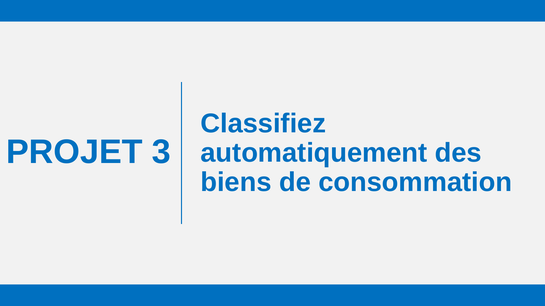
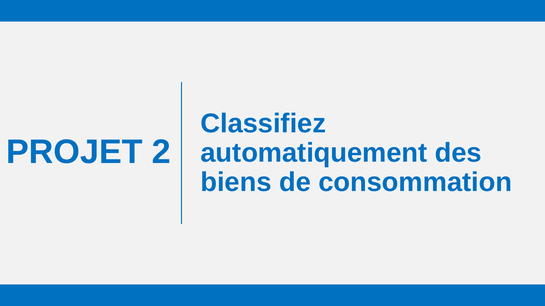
3: 3 -> 2 (161, 152)
